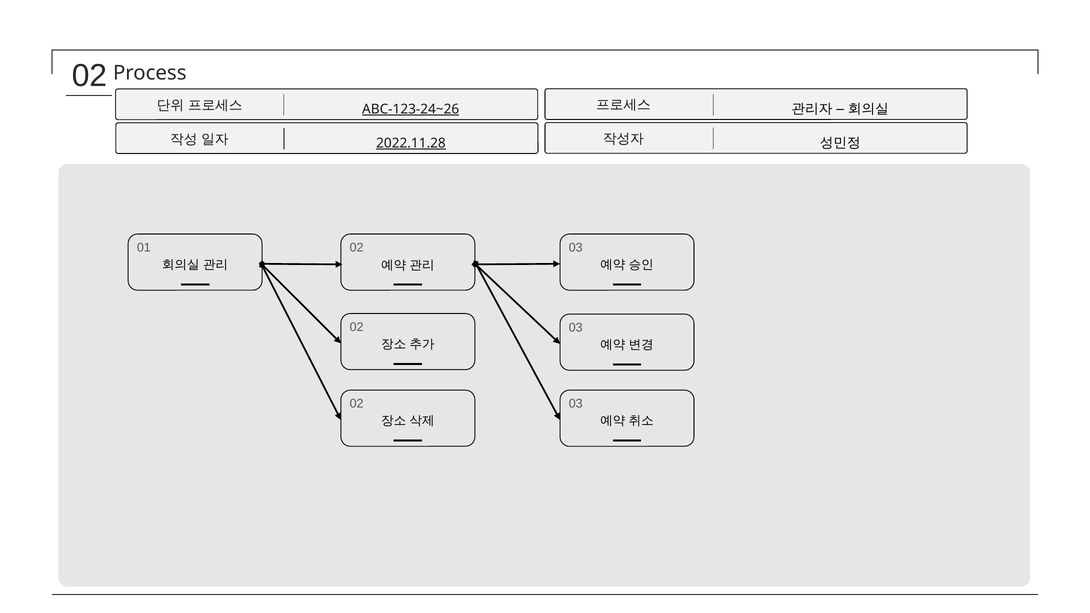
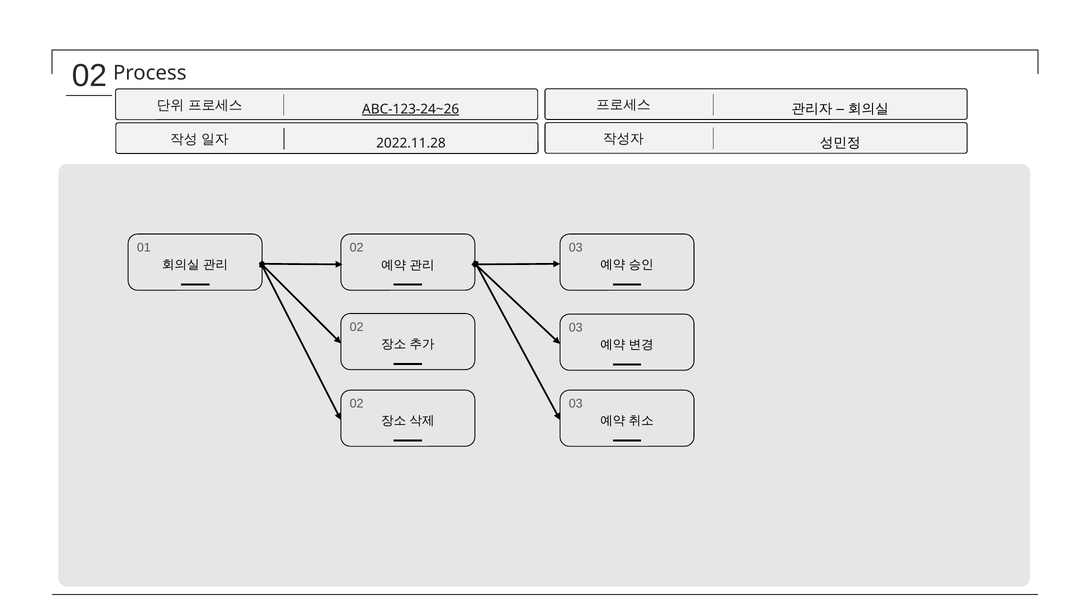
2022.11.28 underline: present -> none (411, 143)
